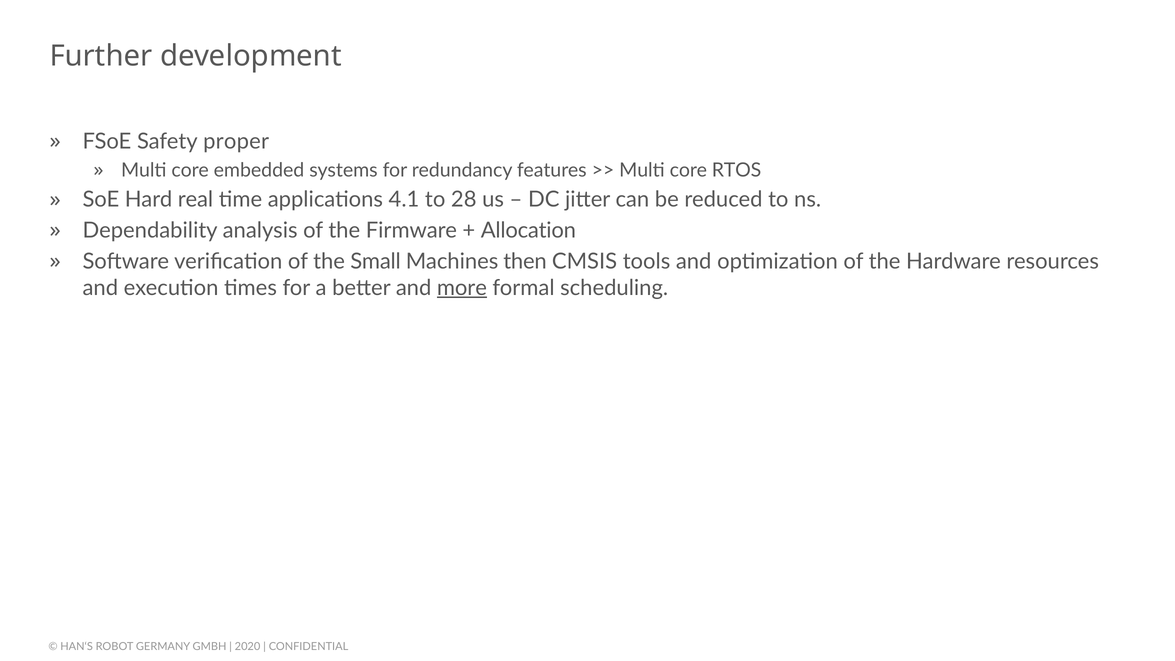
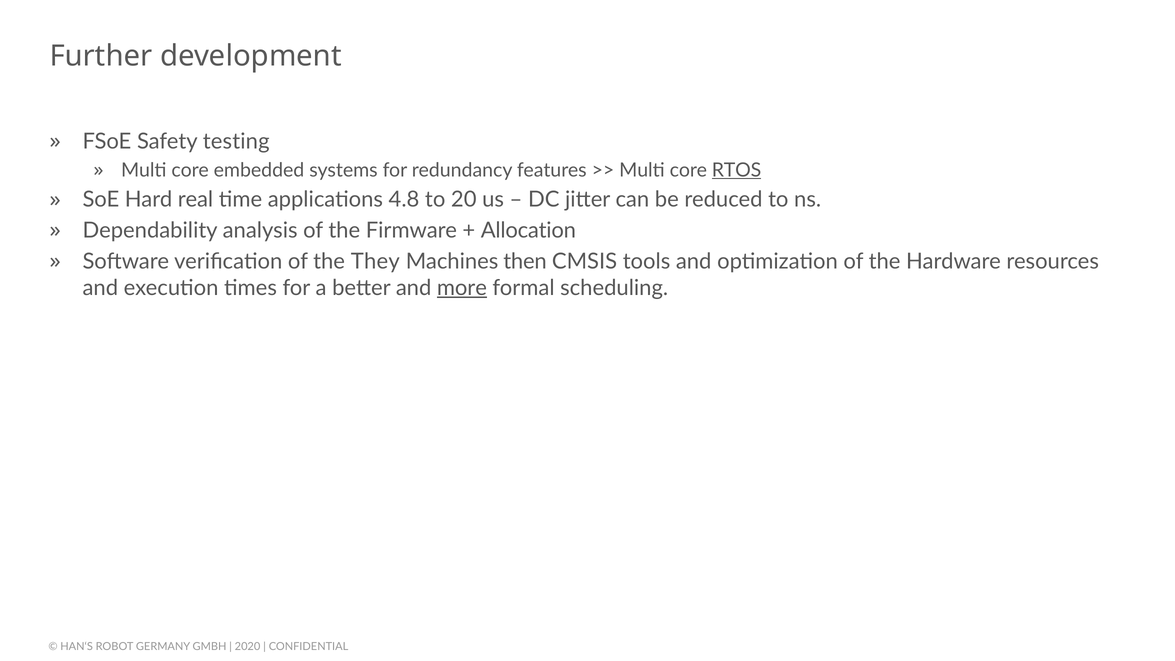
proper: proper -> testing (236, 141)
RTOS underline: none -> present (737, 170)
4.1: 4.1 -> 4.8 (404, 200)
28: 28 -> 20 (464, 200)
Small: Small -> They (375, 261)
